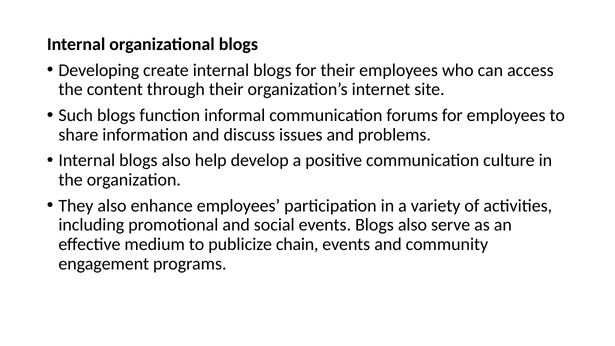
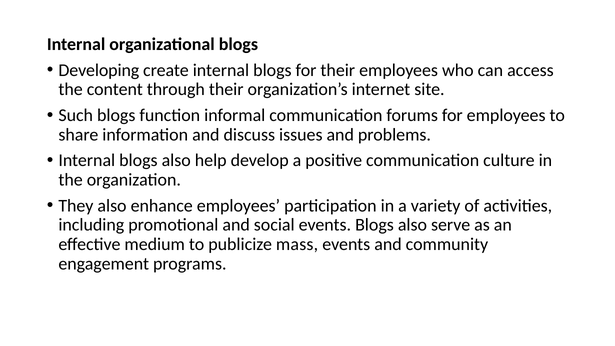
chain: chain -> mass (297, 244)
